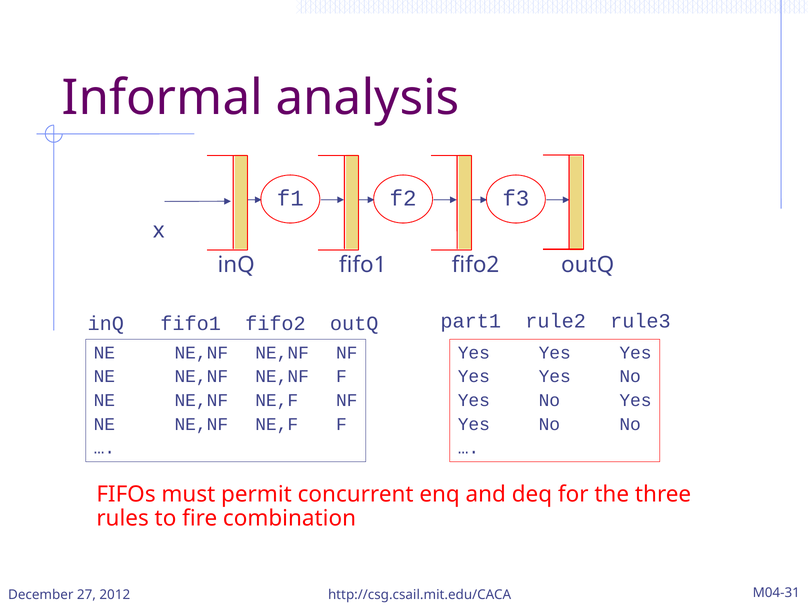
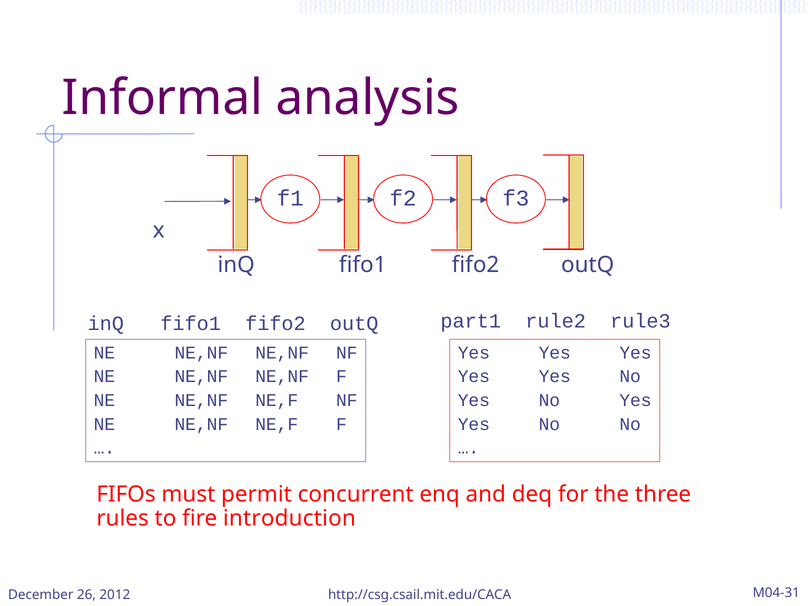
combination: combination -> introduction (289, 519)
27: 27 -> 26 (86, 595)
